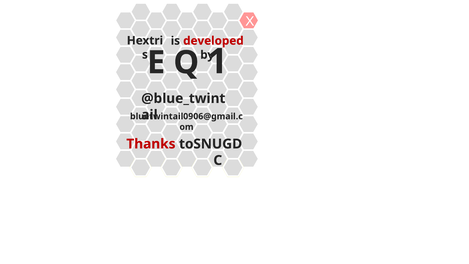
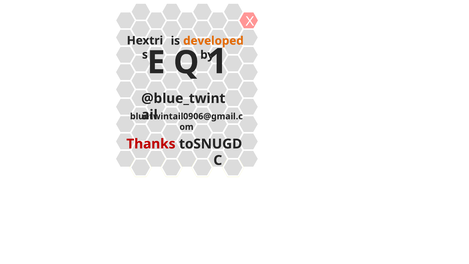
developed colour: red -> orange (213, 41)
